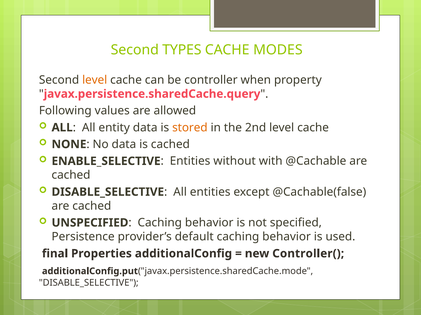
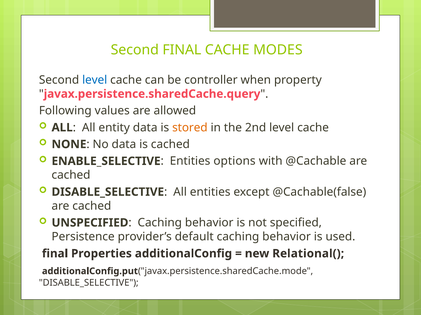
Second TYPES: TYPES -> FINAL (182, 50)
level colour: orange -> blue (95, 80)
without: without -> options (235, 161)
Controller(: Controller( -> Relational( (308, 254)
